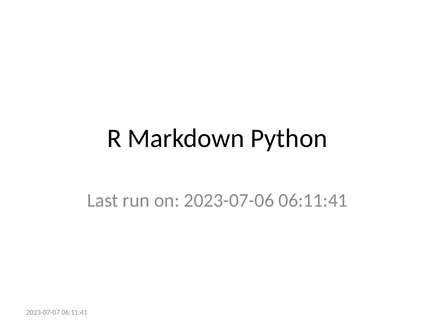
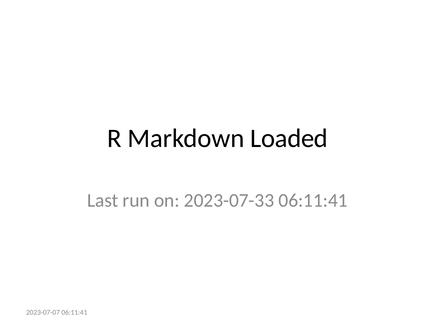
Python: Python -> Loaded (289, 138)
2023-07-06: 2023-07-06 -> 2023-07-33 (229, 200)
